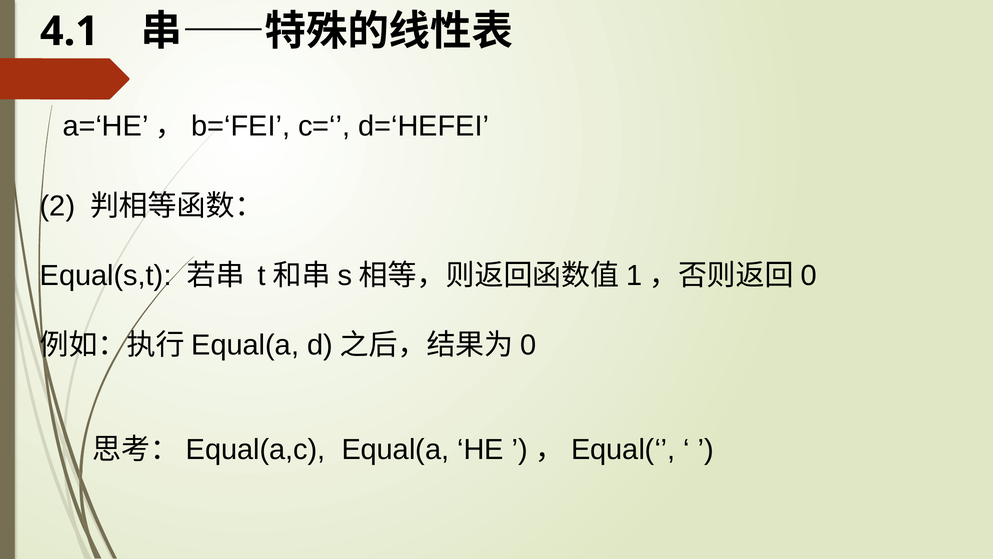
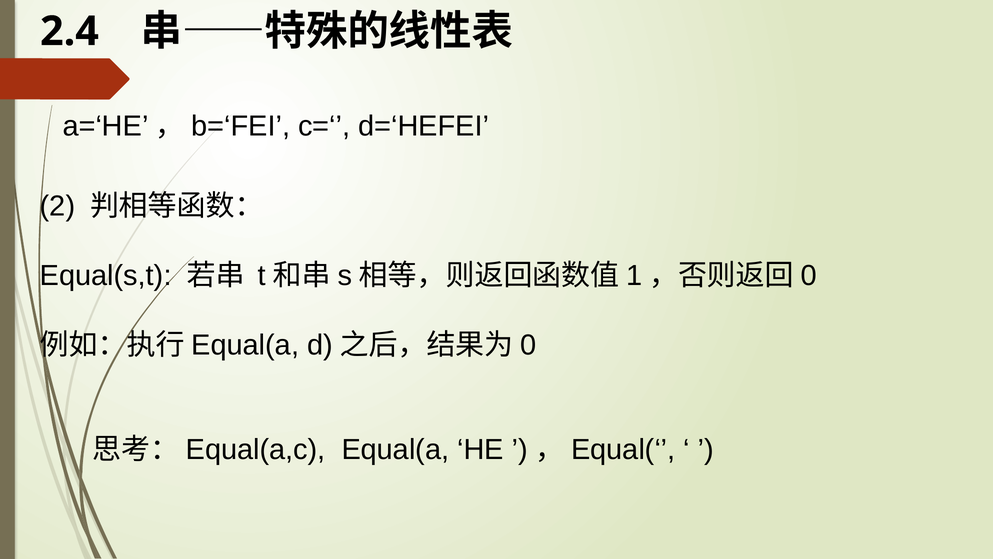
4.1: 4.1 -> 2.4 (69, 31)
